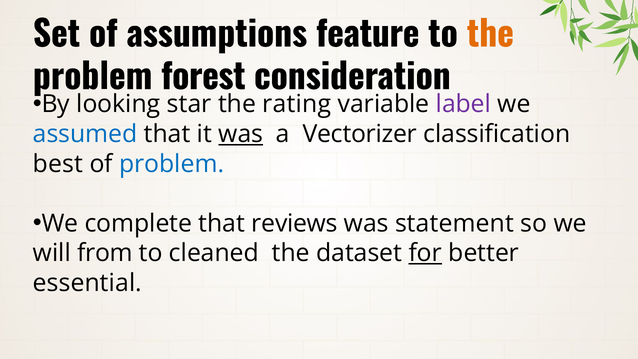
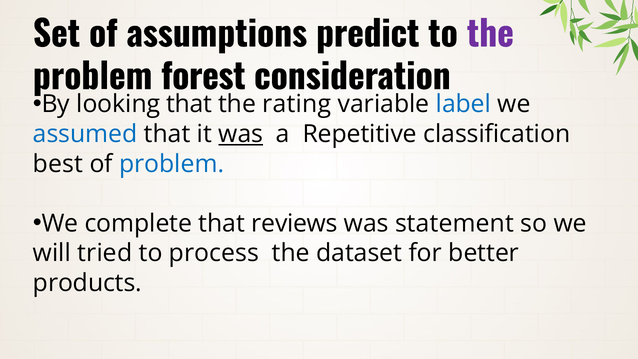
feature: feature -> predict (368, 35)
the colour: orange -> purple (490, 35)
looking star: star -> that (189, 104)
label colour: purple -> blue (463, 104)
Vectorizer: Vectorizer -> Repetitive (360, 134)
from: from -> tried (105, 253)
cleaned: cleaned -> process (214, 253)
for underline: present -> none (425, 253)
essential: essential -> products (87, 283)
